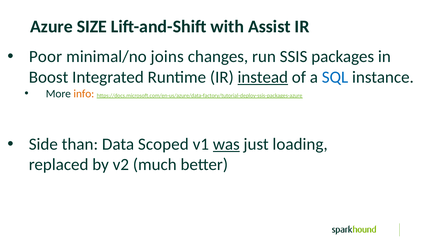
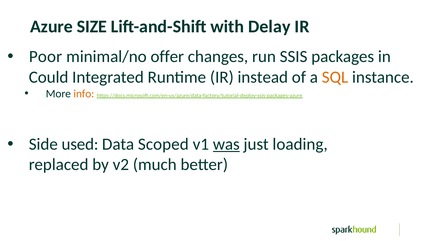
Assist: Assist -> Delay (269, 27)
joins: joins -> offer (167, 57)
Boost: Boost -> Could (49, 77)
instead underline: present -> none (263, 77)
SQL colour: blue -> orange (335, 77)
than: than -> used (80, 144)
